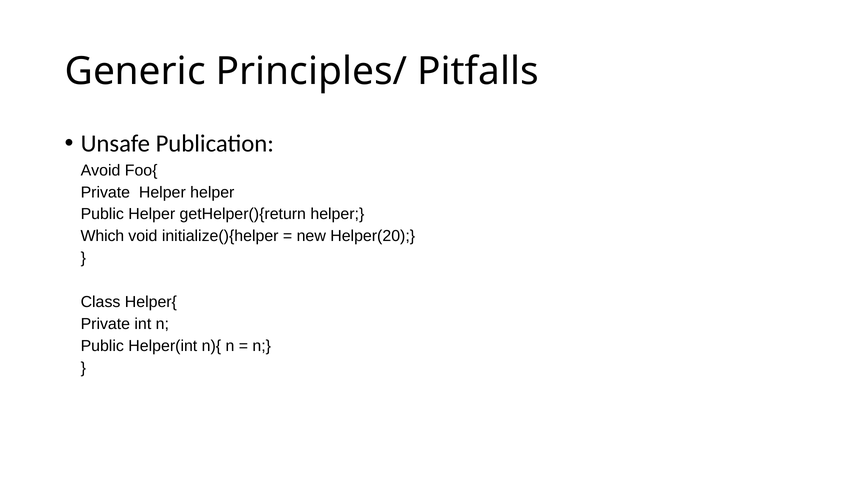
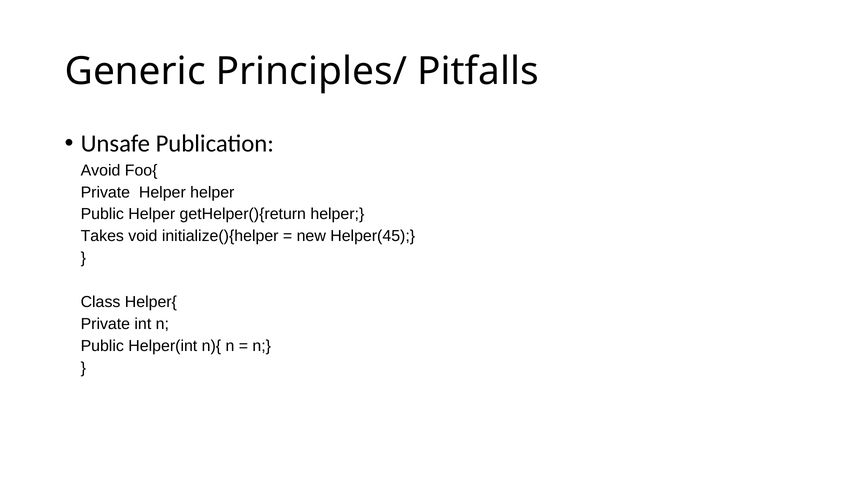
Which: Which -> Takes (102, 236)
Helper(20: Helper(20 -> Helper(45 (373, 236)
